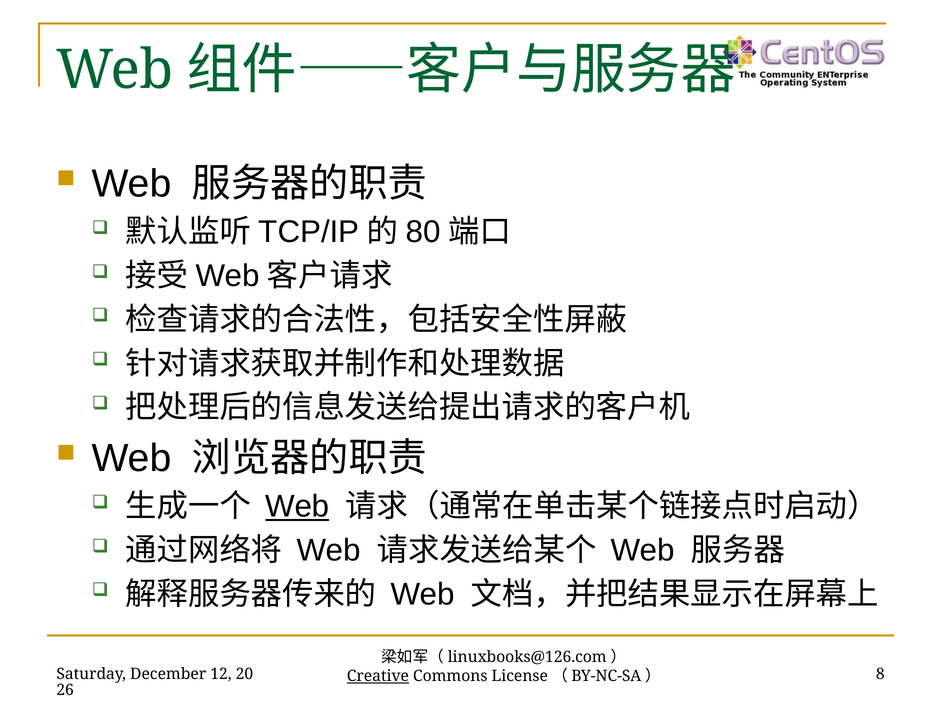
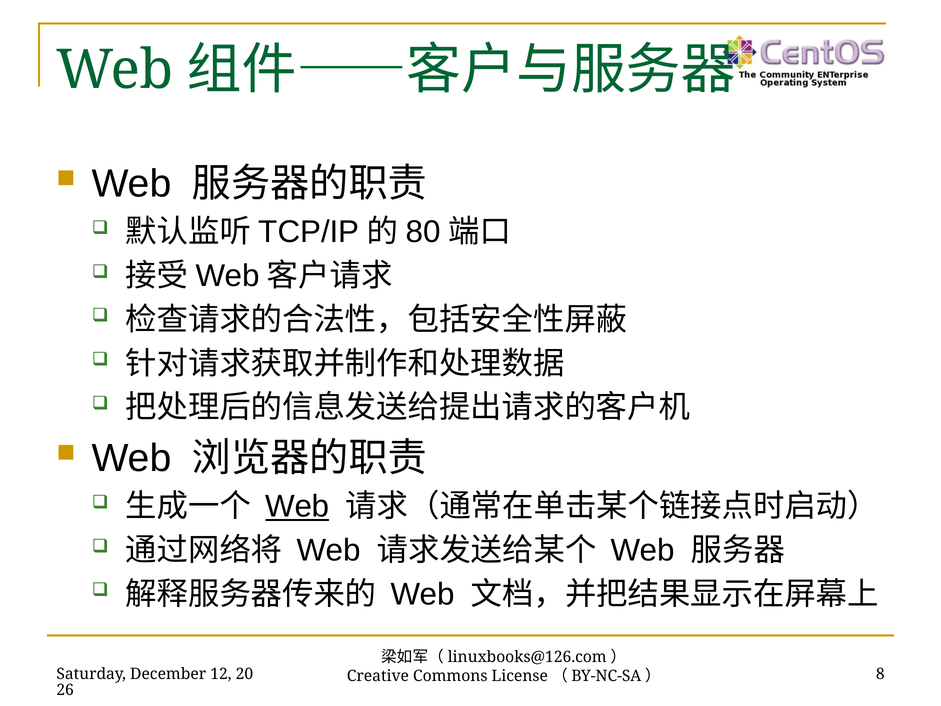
Creative underline: present -> none (378, 676)
